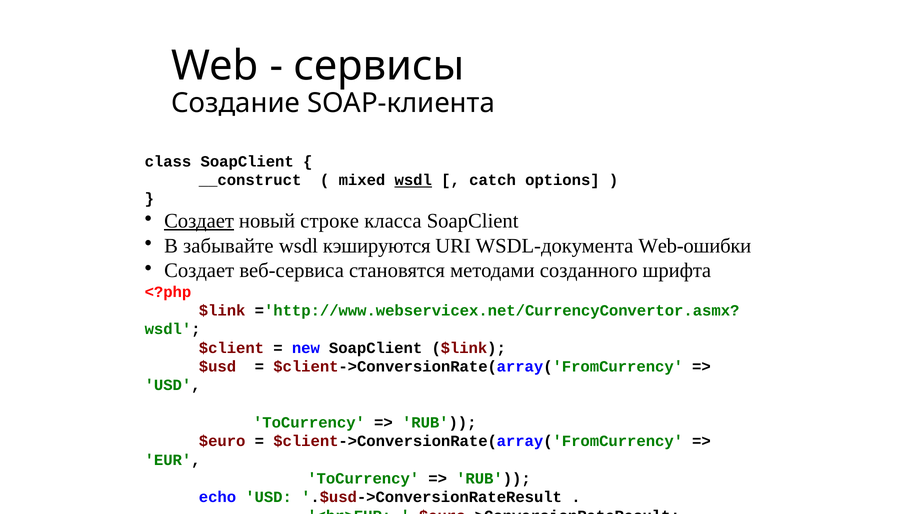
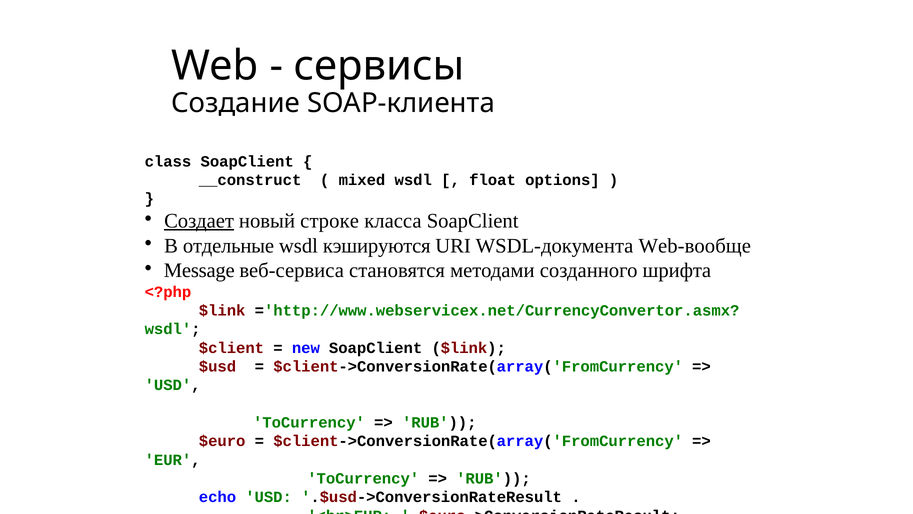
wsdl underline: present -> none (413, 180)
catch: catch -> float (493, 180)
забывайте: забывайте -> отдельные (228, 246)
Web-ошибки: Web-ошибки -> Web-вообще (695, 246)
Создает: Создает -> Message (199, 270)
